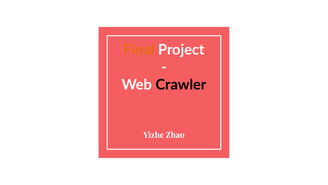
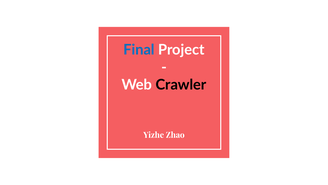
Final colour: orange -> blue (139, 50)
